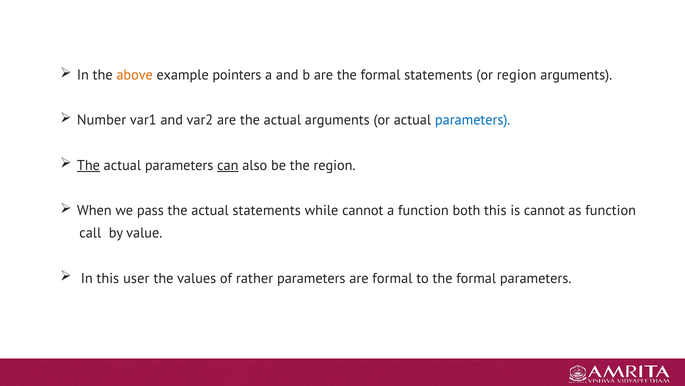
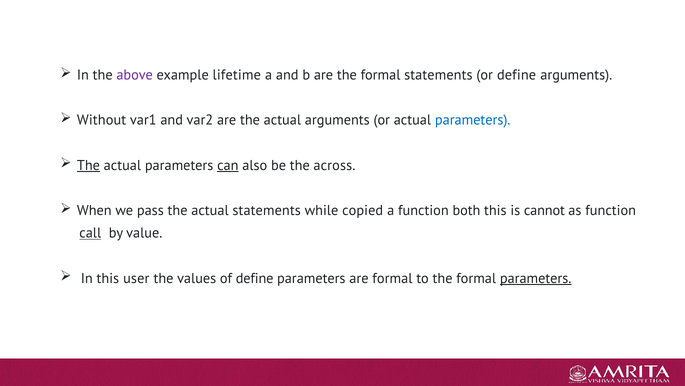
above colour: orange -> purple (135, 75)
pointers: pointers -> lifetime (237, 75)
or region: region -> define (517, 75)
Number: Number -> Without (102, 120)
the region: region -> across (334, 165)
while cannot: cannot -> copied (363, 210)
call underline: none -> present (90, 233)
of rather: rather -> define (255, 278)
parameters underline: none -> present (536, 278)
